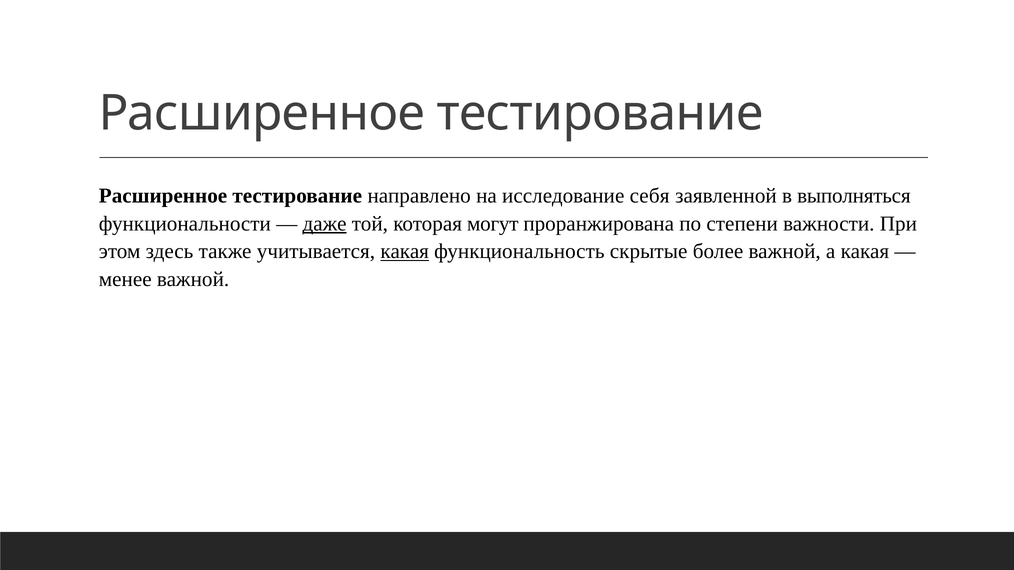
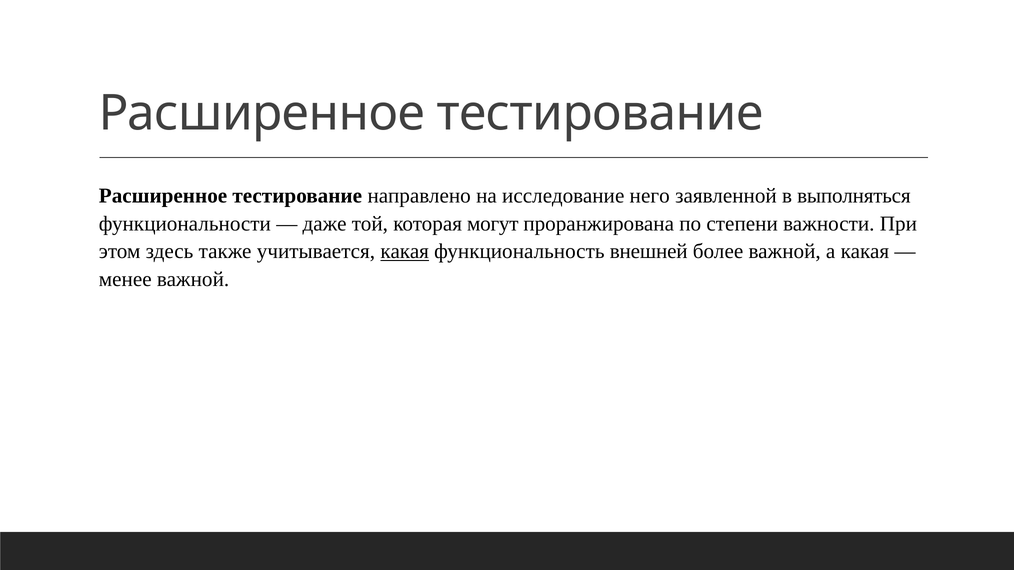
себя: себя -> него (650, 196)
даже underline: present -> none (325, 224)
скрытые: скрытые -> внешней (649, 252)
